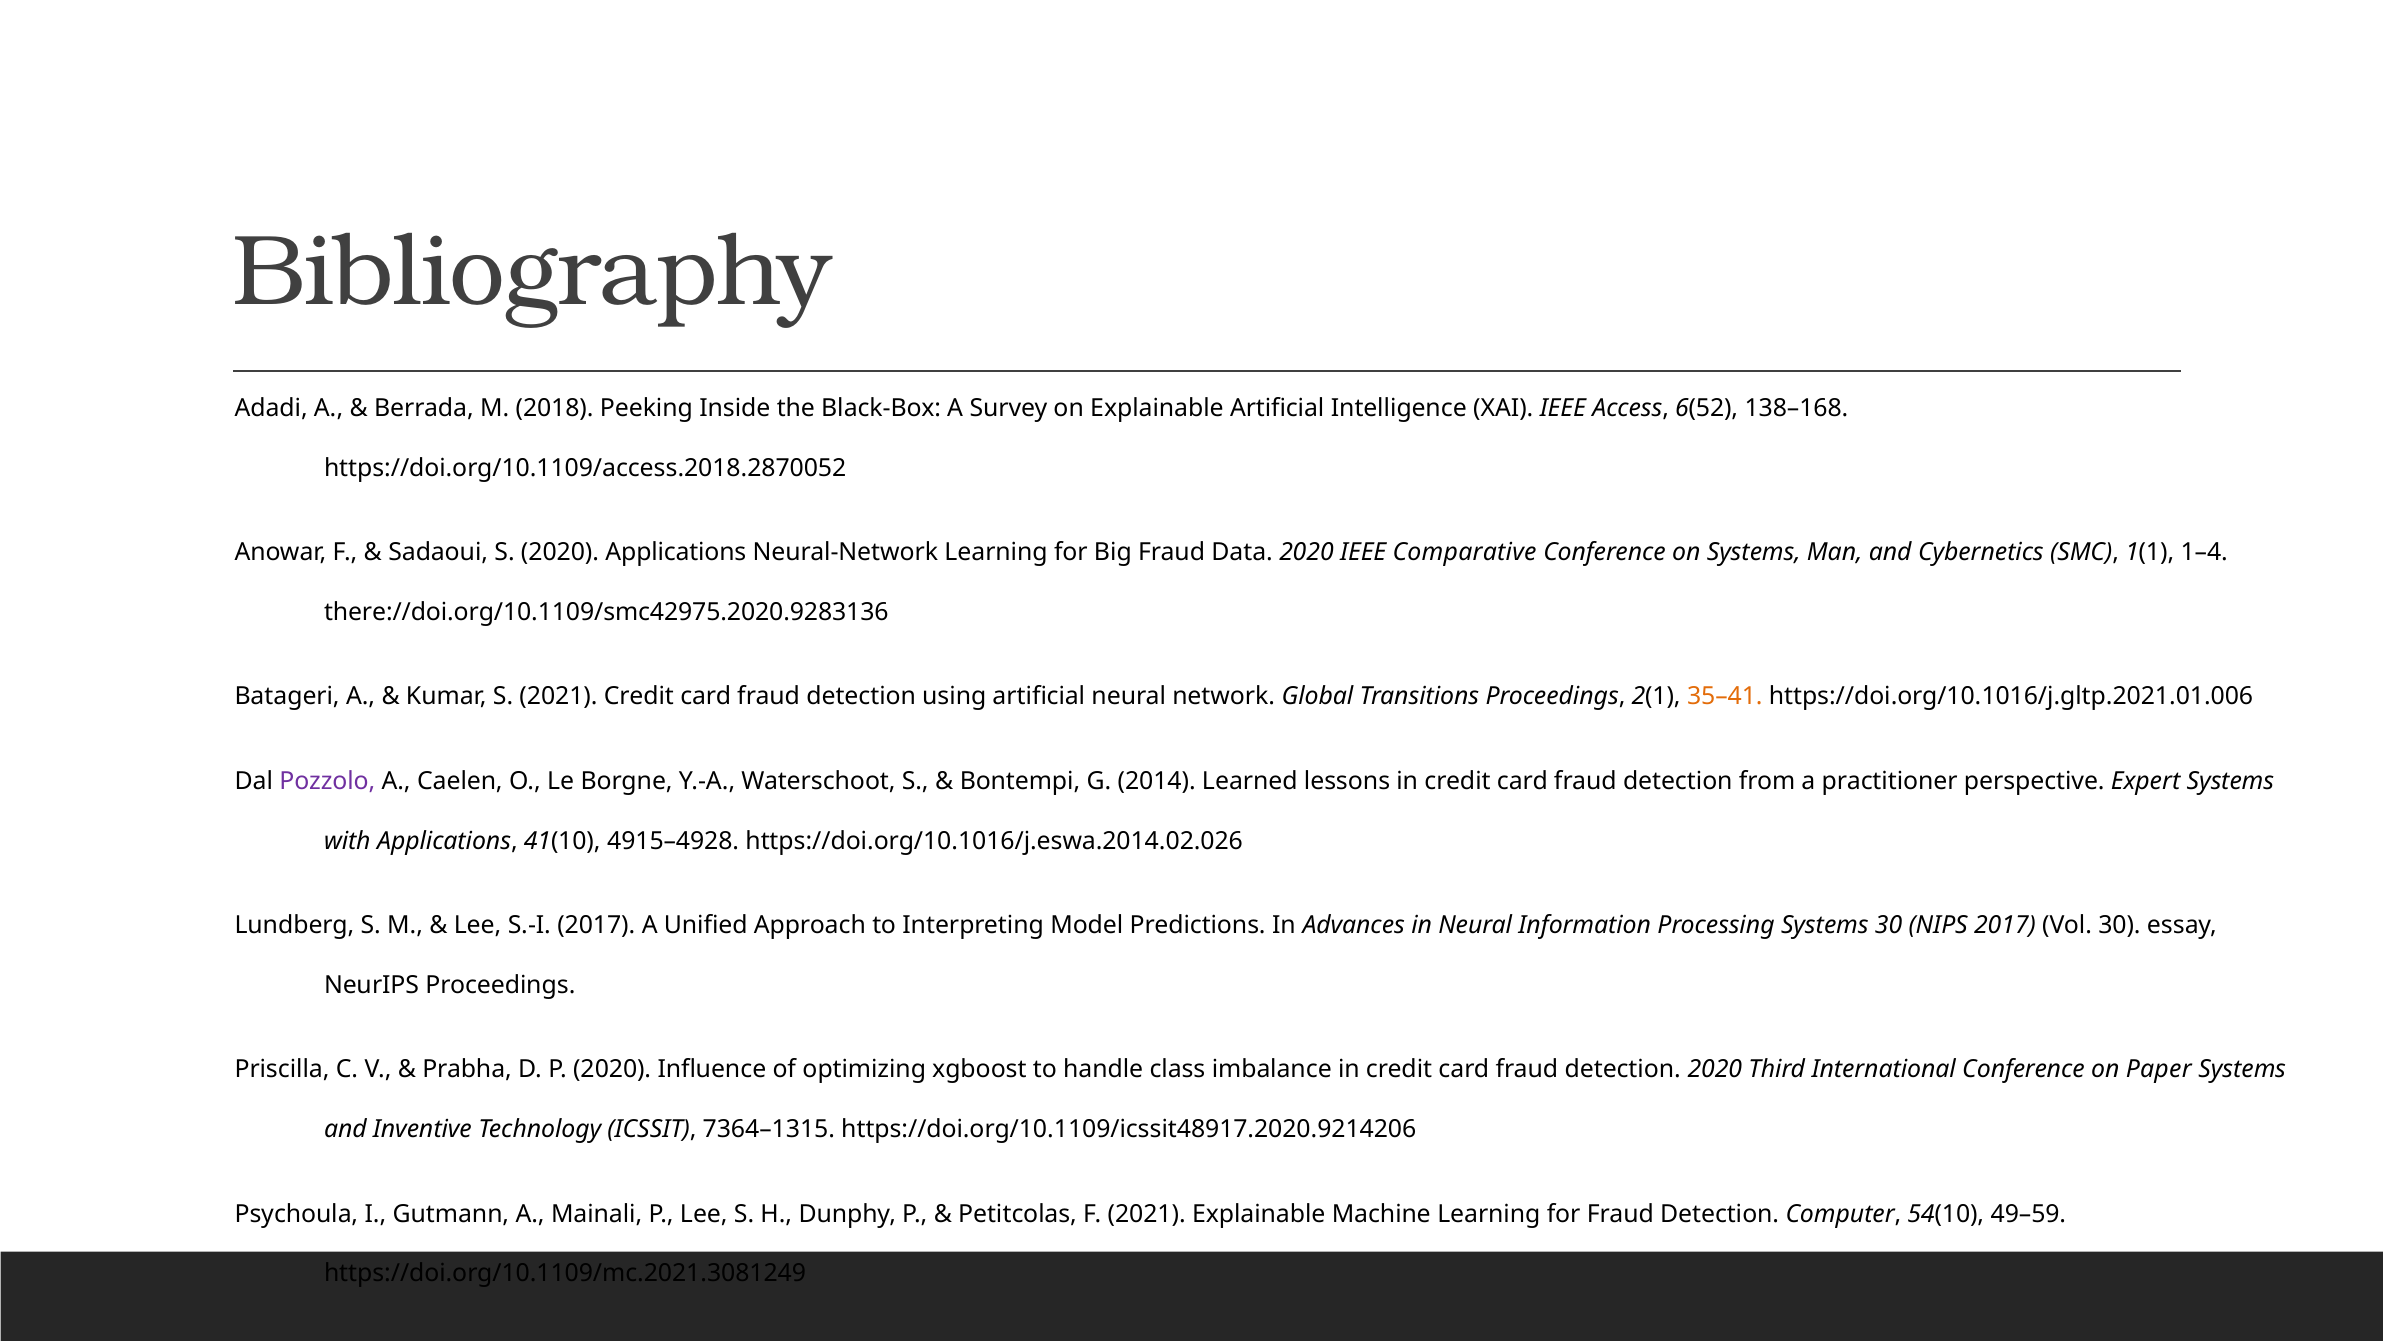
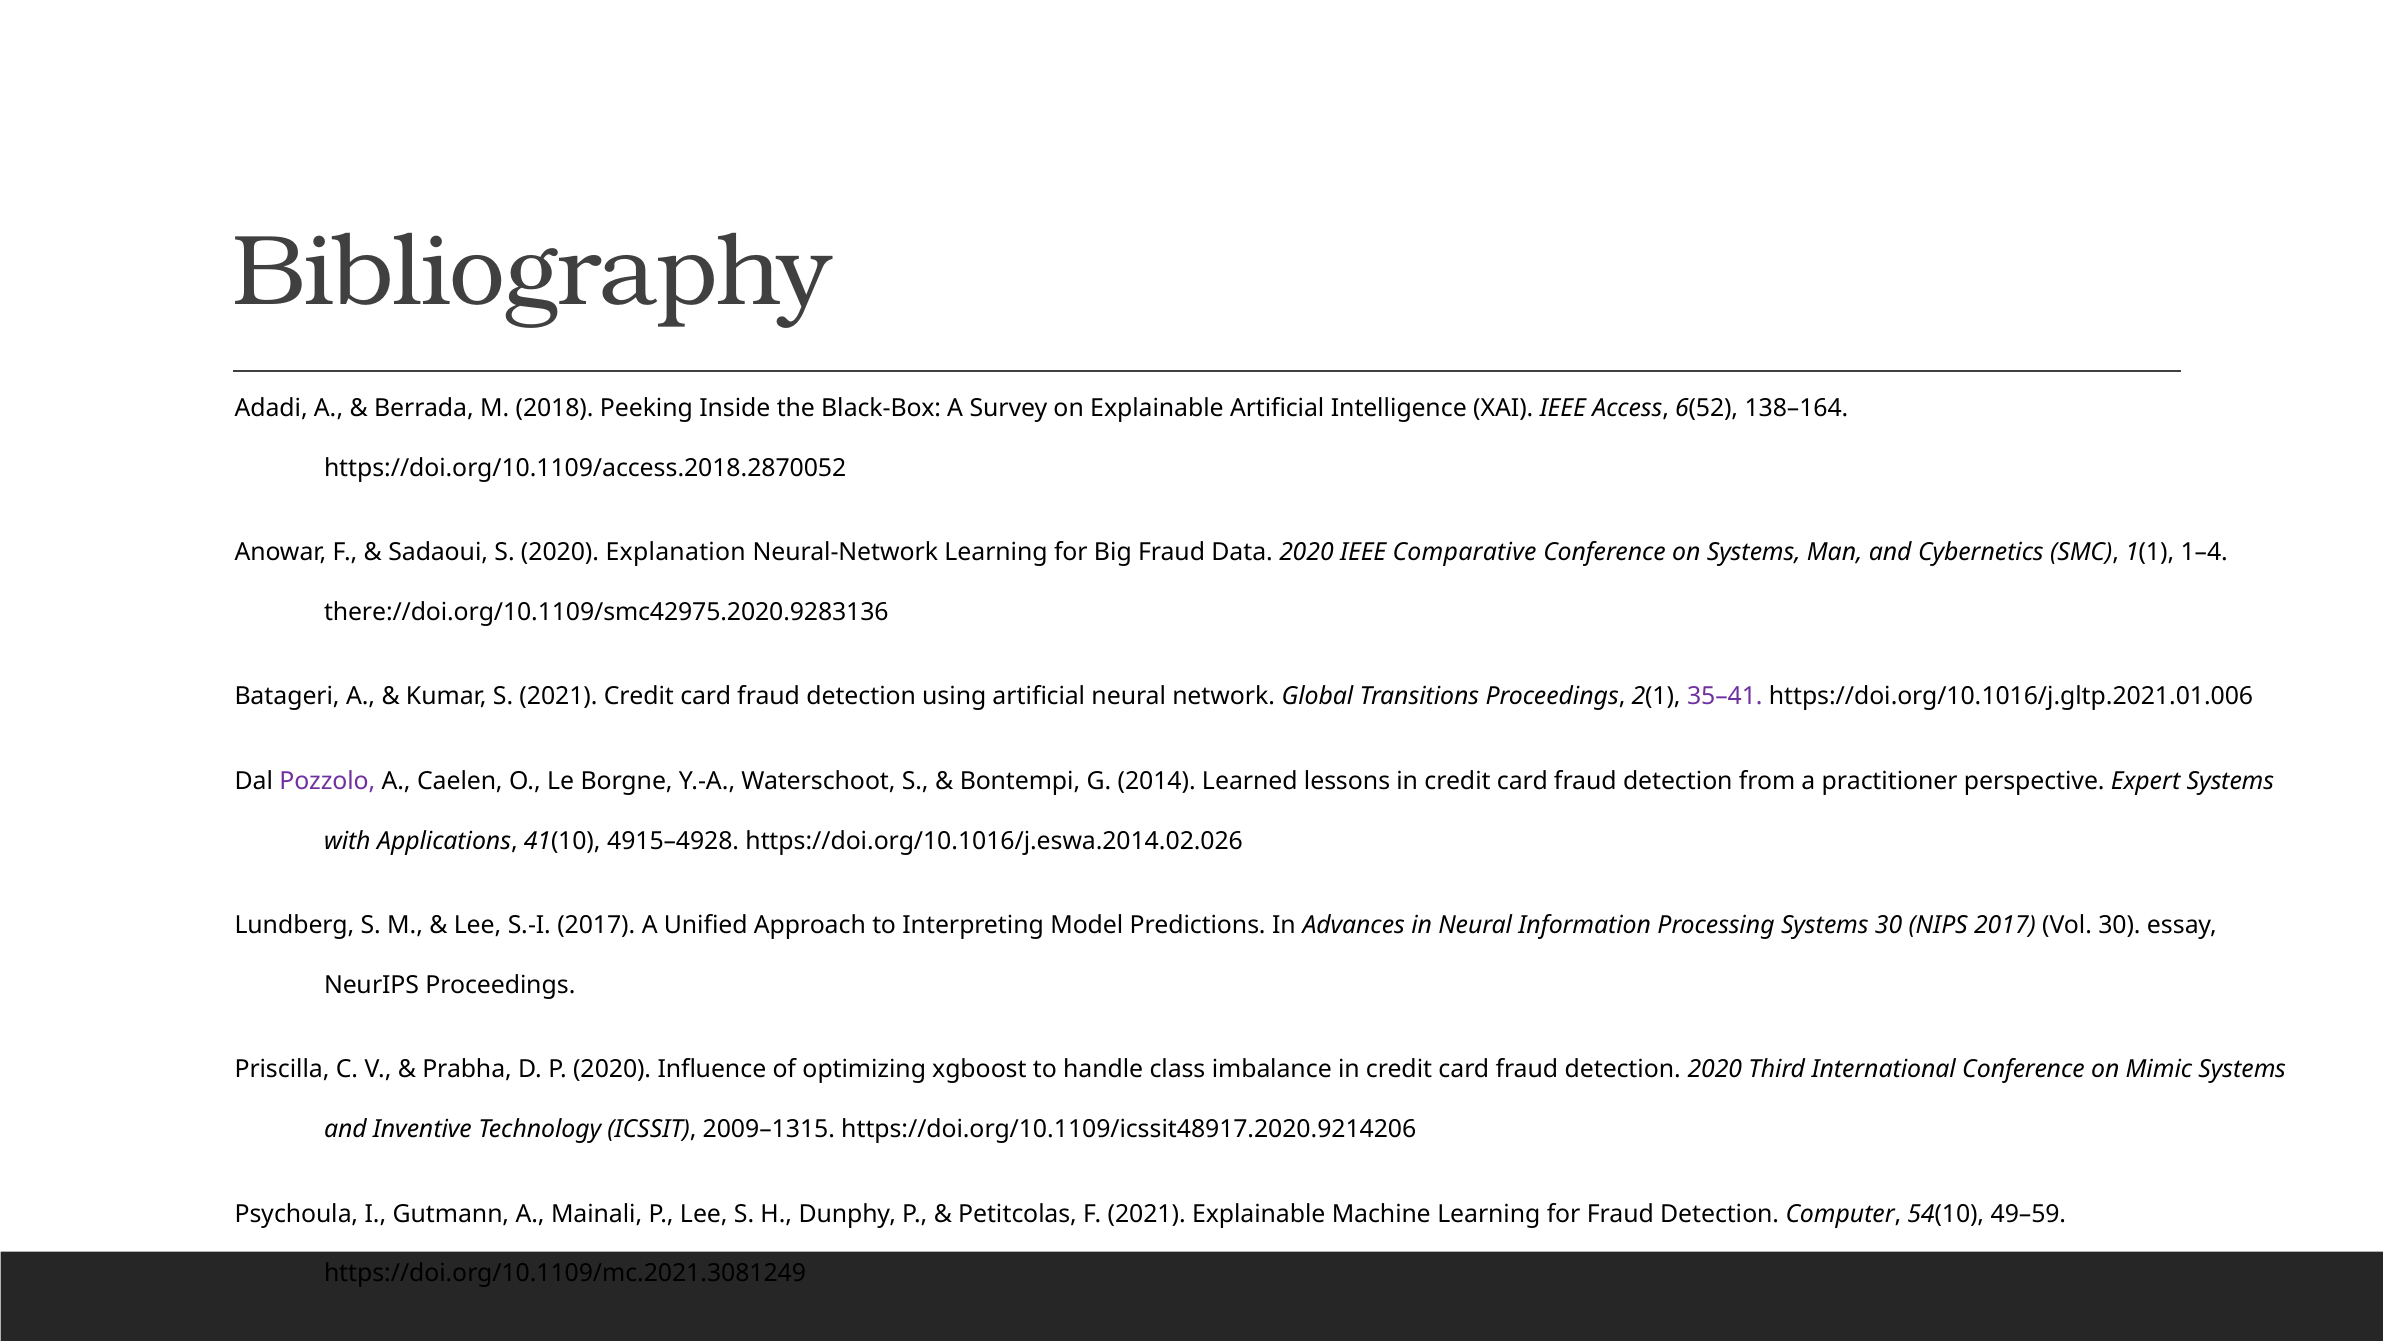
138–168: 138–168 -> 138–164 (1796, 408)
2020 Applications: Applications -> Explanation (676, 552)
35–41 colour: orange -> purple (1725, 696)
Paper: Paper -> Mimic (2159, 1069)
7364–1315: 7364–1315 -> 2009–1315 (769, 1129)
